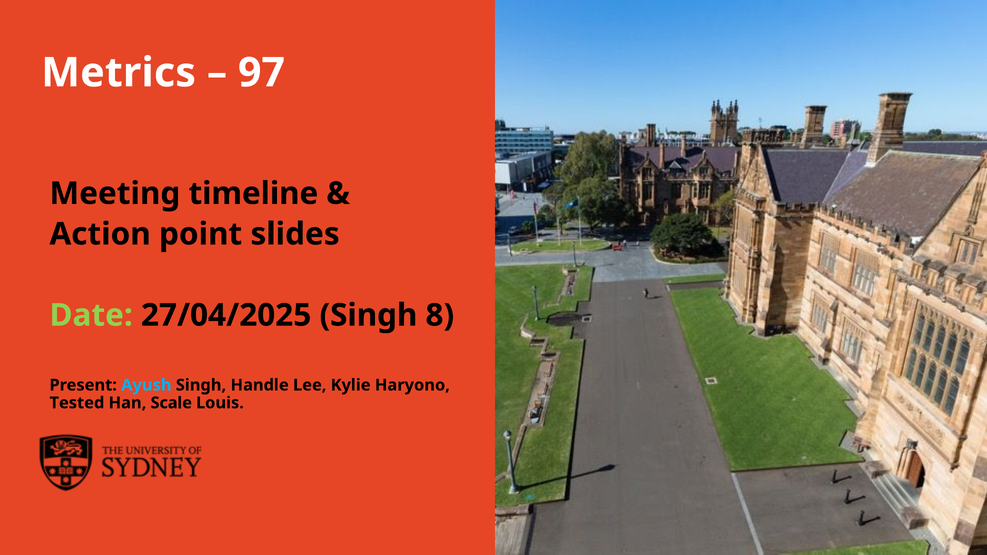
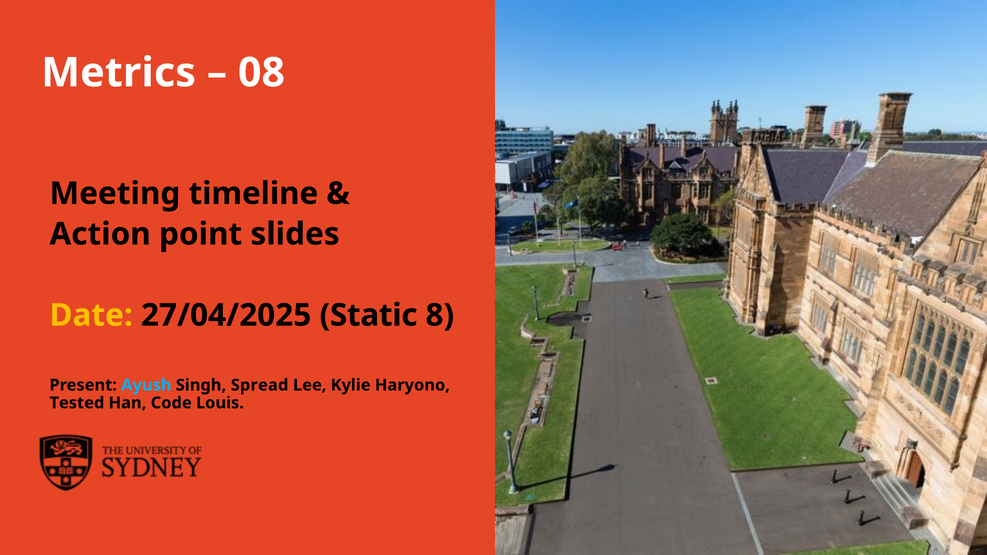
97: 97 -> 08 (261, 73)
Date colour: light green -> yellow (91, 315)
27/04/2025 Singh: Singh -> Static (369, 315)
Handle: Handle -> Spread (260, 385)
Scale: Scale -> Code (171, 403)
